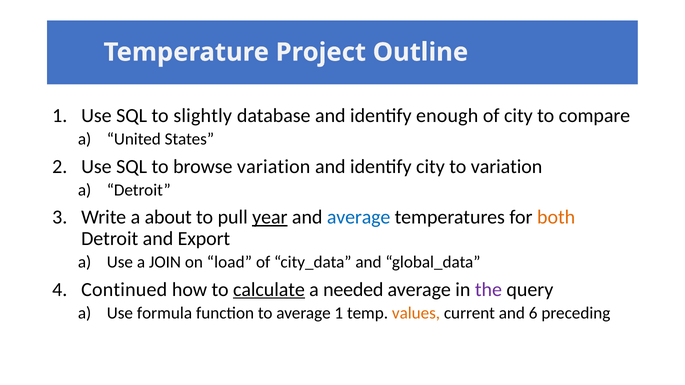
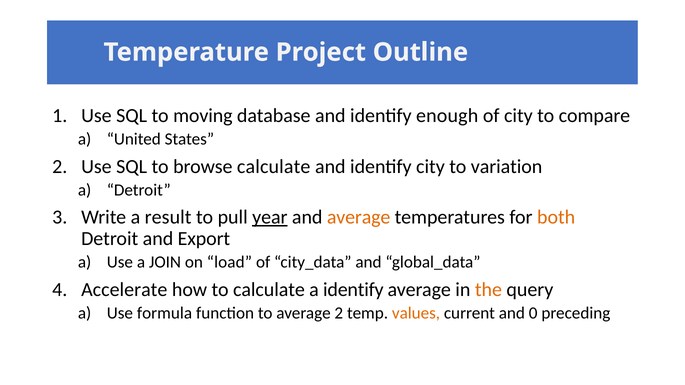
slightly: slightly -> moving (203, 116)
browse variation: variation -> calculate (274, 167)
about: about -> result (168, 217)
average colour: blue -> orange (359, 217)
Continued: Continued -> Accelerate (124, 290)
calculate underline: present -> none (269, 290)
a needed: needed -> identify (353, 290)
the colour: purple -> orange (488, 290)
average 1: 1 -> 2 (339, 313)
6: 6 -> 0 (533, 313)
